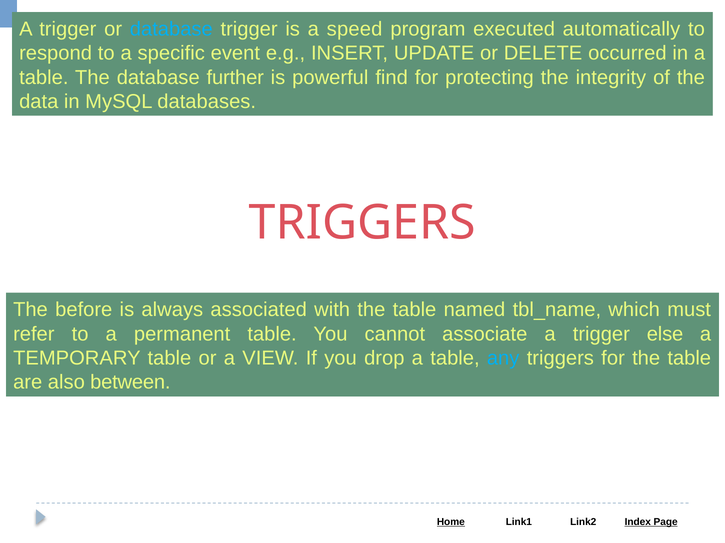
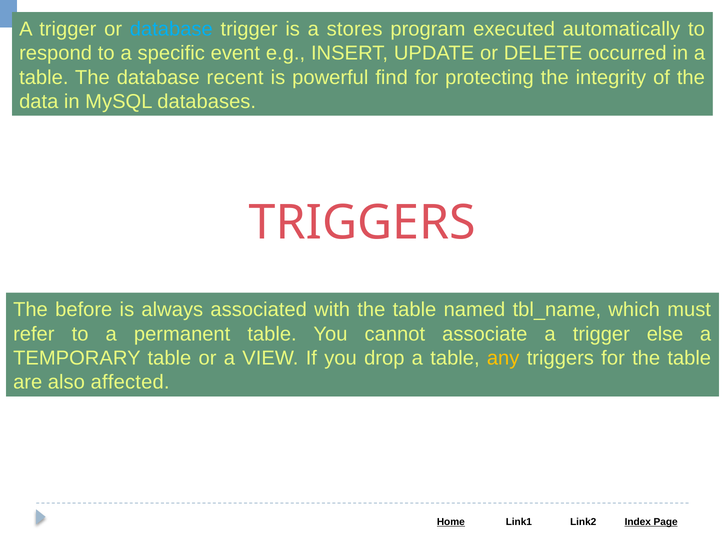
speed: speed -> stores (355, 29)
further: further -> recent (235, 77)
any colour: light blue -> yellow (503, 359)
between: between -> affected (130, 383)
